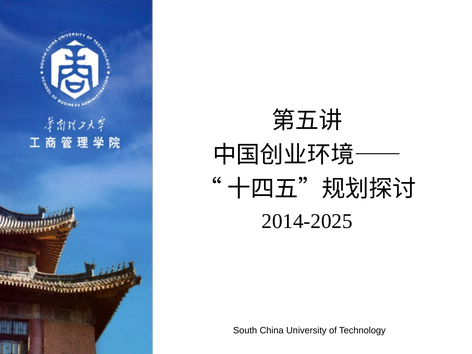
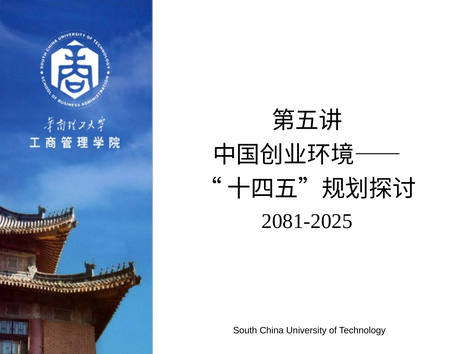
2014-2025: 2014-2025 -> 2081-2025 (307, 221)
